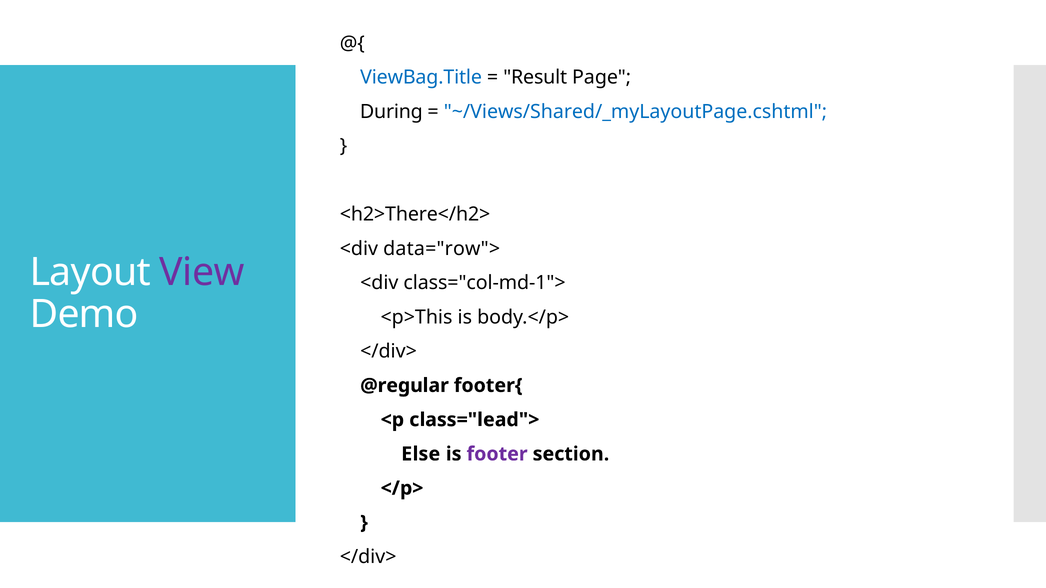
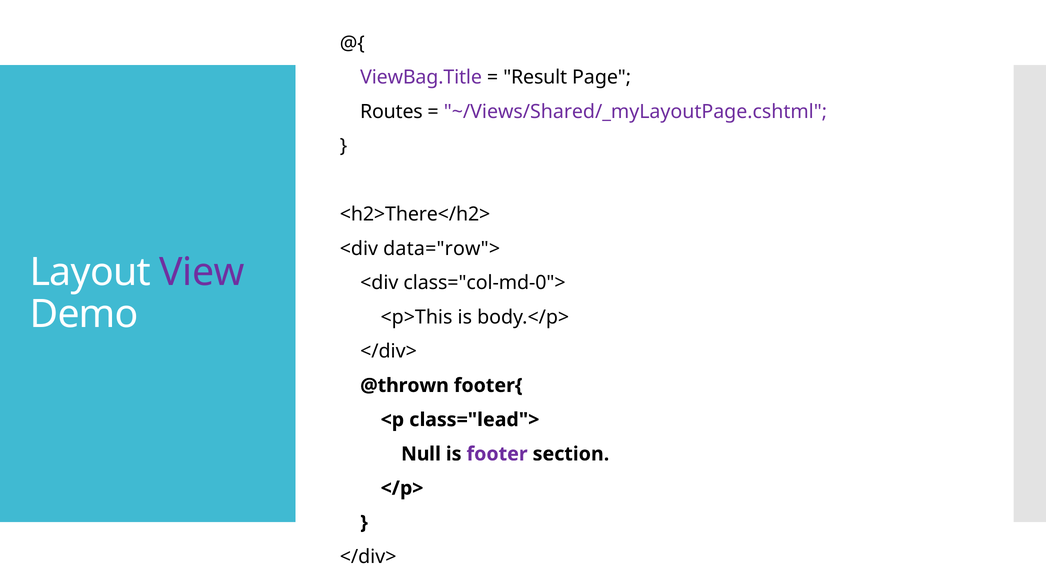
ViewBag.Title colour: blue -> purple (421, 78)
During: During -> Routes (391, 112)
~/Views/Shared/_myLayoutPage.cshtml colour: blue -> purple (635, 112)
class="col-md-1">: class="col-md-1"> -> class="col-md-0"> (485, 283)
@regular: @regular -> @thrown (405, 386)
Else: Else -> Null (421, 454)
